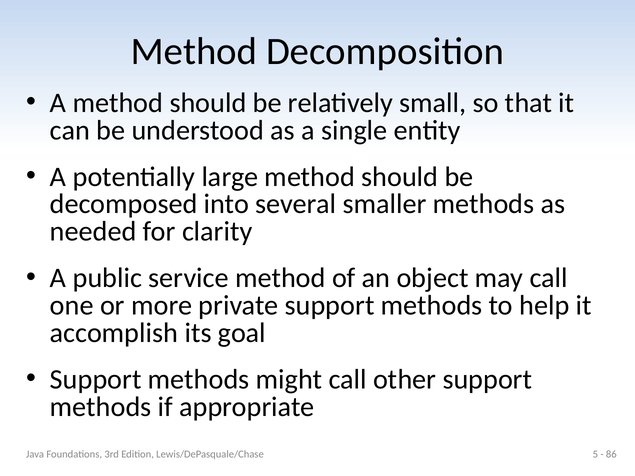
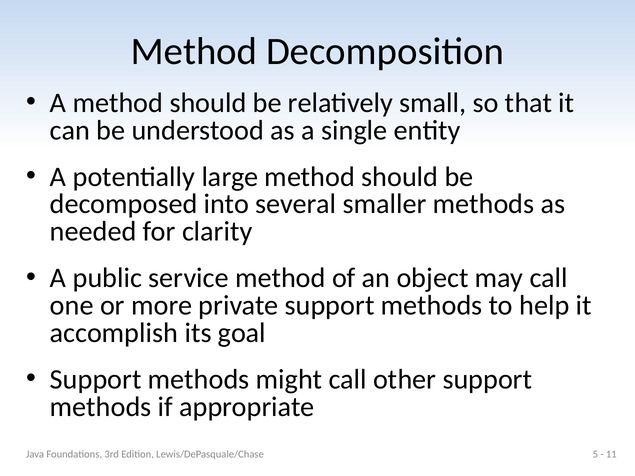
86: 86 -> 11 (611, 455)
